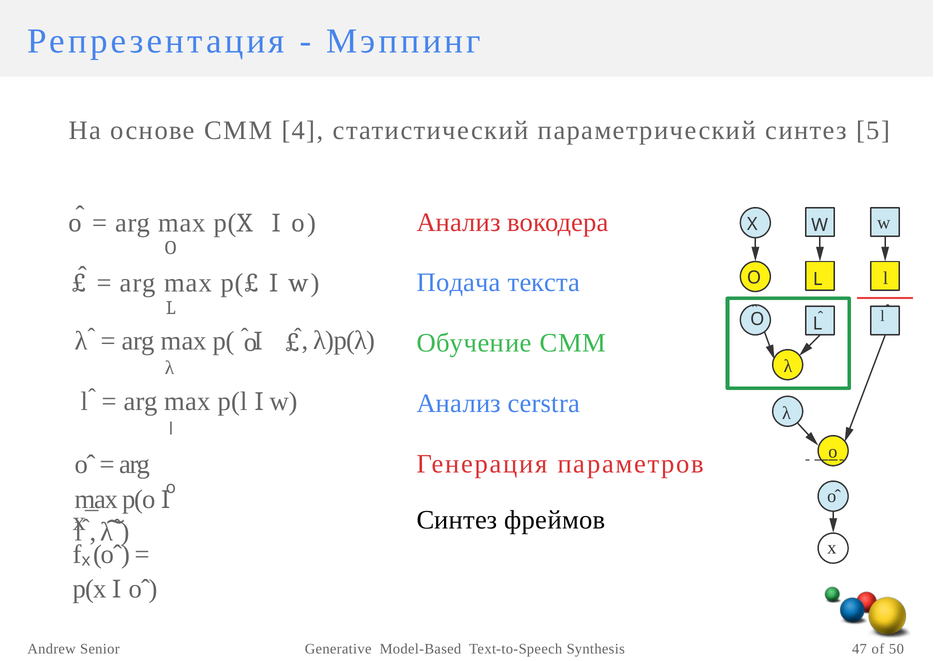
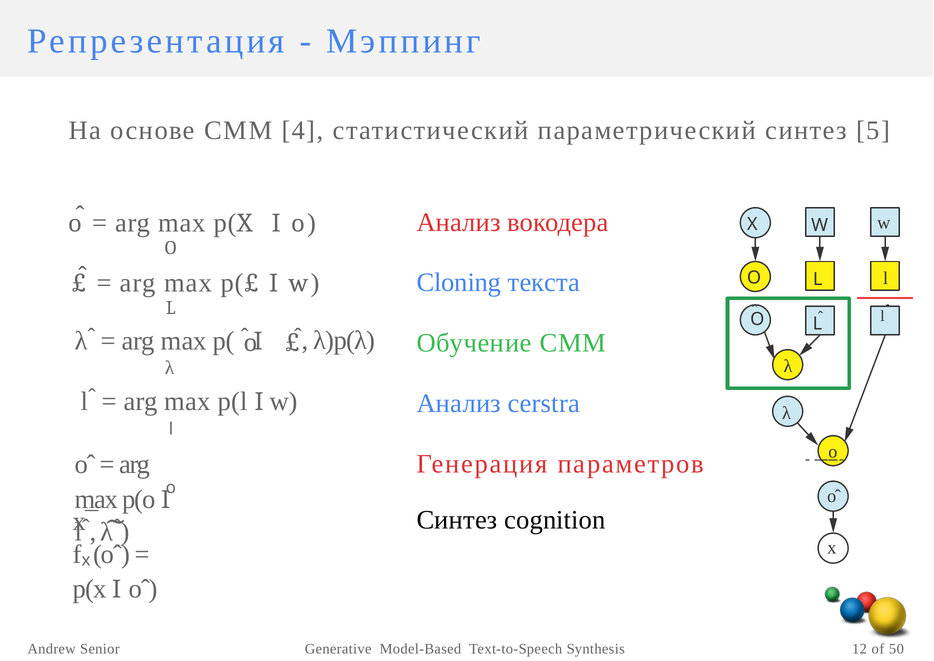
Подача: Подача -> Cloning (459, 282)
фреймов: фреймов -> cognition (555, 520)
47: 47 -> 12 (859, 648)
